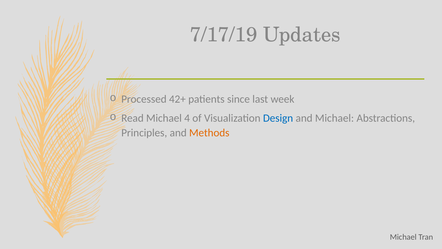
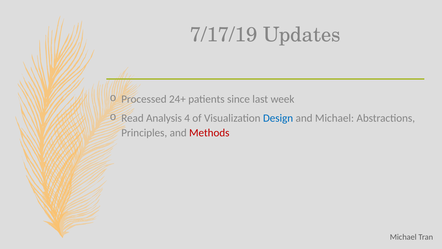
42+: 42+ -> 24+ (177, 99)
Read Michael: Michael -> Analysis (164, 118)
Methods colour: orange -> red (209, 133)
